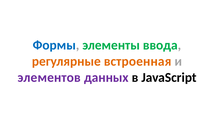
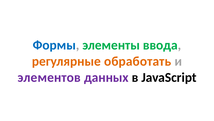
встроенная: встроенная -> обработать (138, 61)
